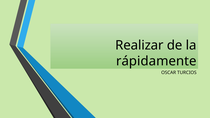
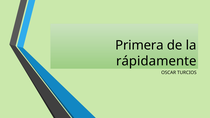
Realizar: Realizar -> Primera (139, 45)
